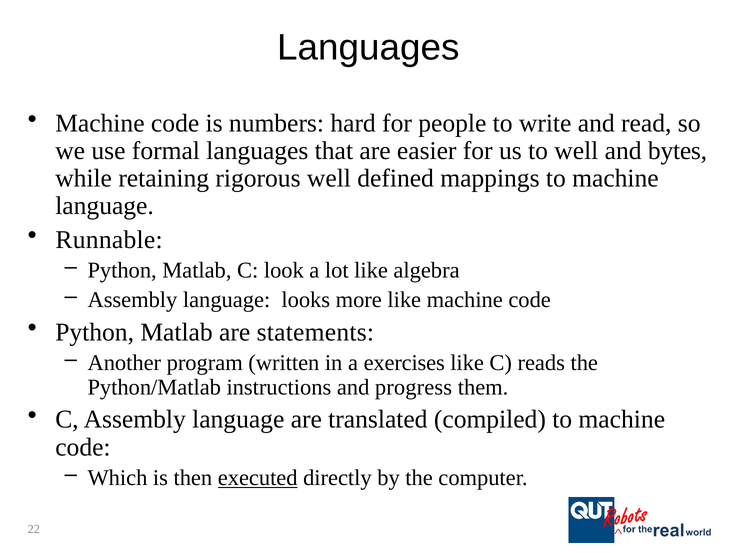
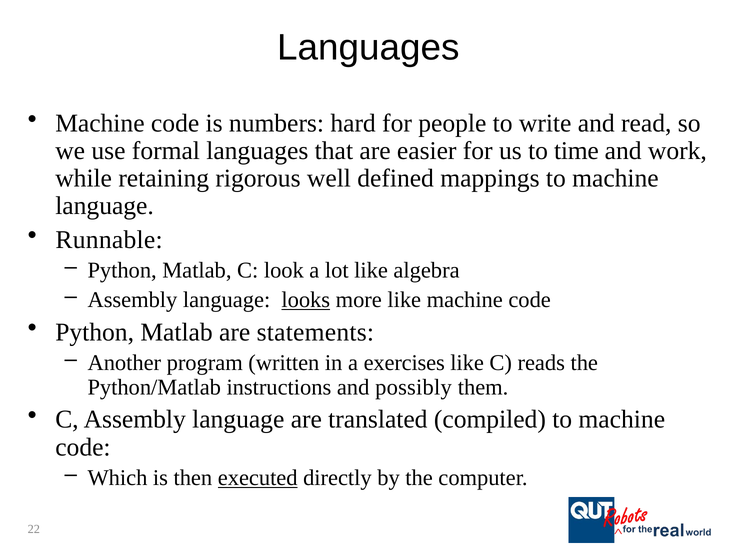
to well: well -> time (576, 151)
bytes: bytes -> work (677, 151)
looks underline: none -> present (306, 300)
progress: progress -> possibly (413, 387)
